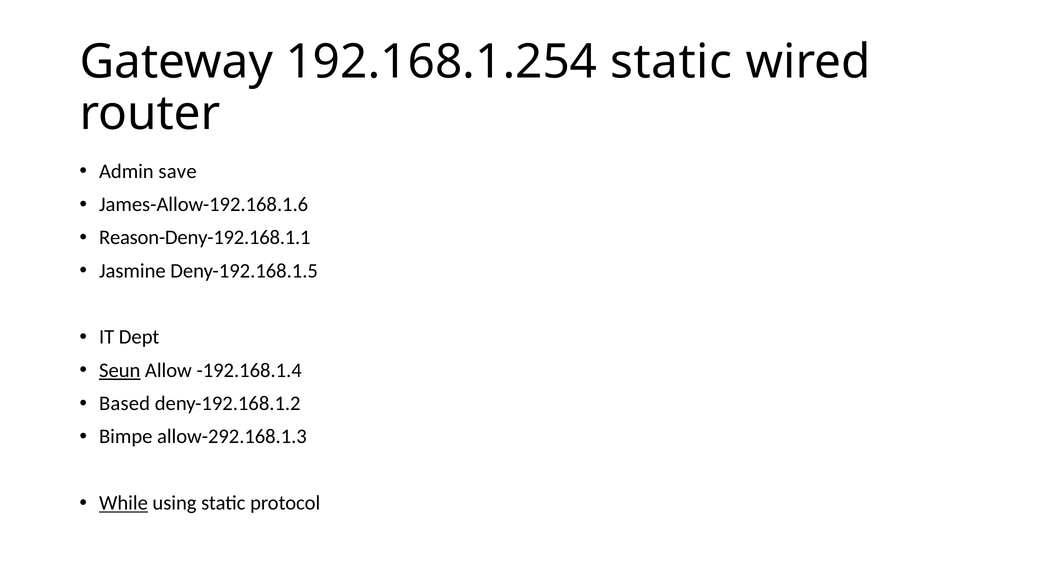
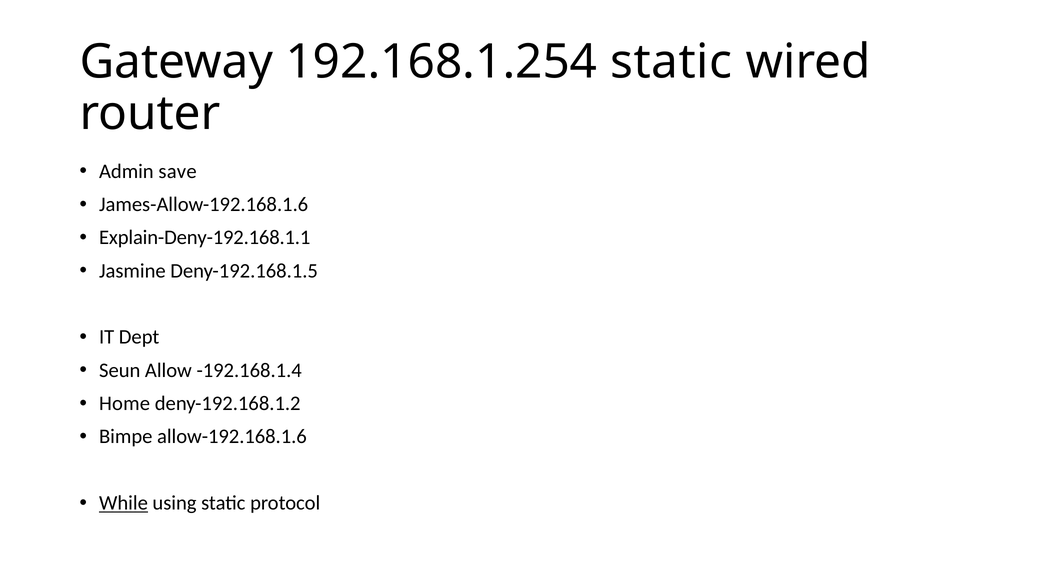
Reason-Deny-192.168.1.1: Reason-Deny-192.168.1.1 -> Explain-Deny-192.168.1.1 (205, 237)
Seun underline: present -> none (120, 370)
Based: Based -> Home (125, 403)
allow-292.168.1.3: allow-292.168.1.3 -> allow-192.168.1.6 (232, 436)
